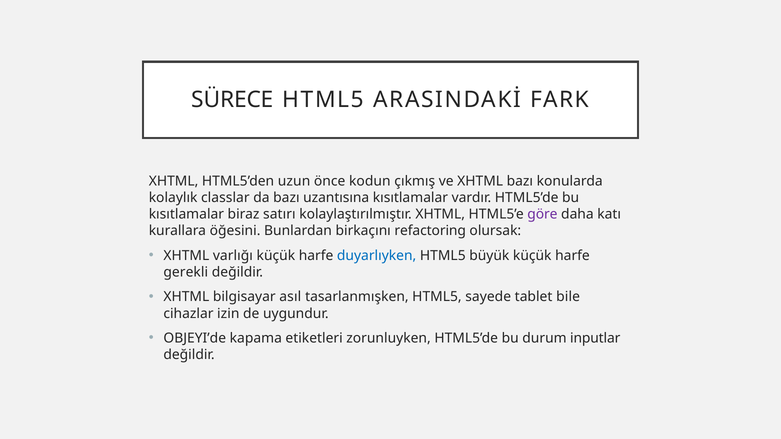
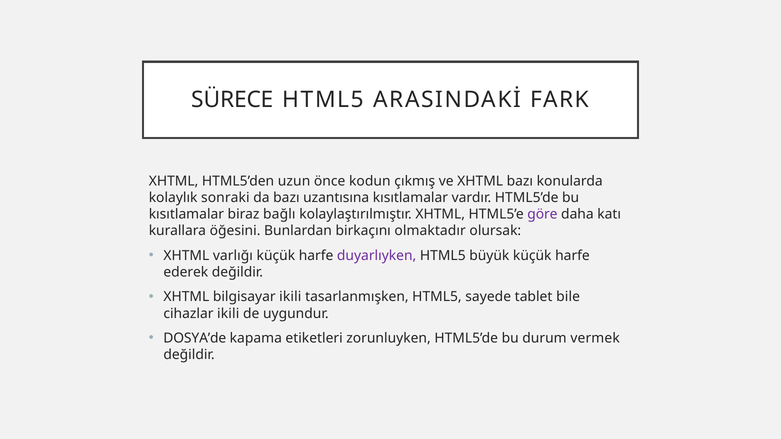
classlar: classlar -> sonraki (225, 198)
satırı: satırı -> bağlı (279, 214)
refactoring: refactoring -> olmaktadır (430, 231)
duyarlıyken colour: blue -> purple (377, 256)
gerekli: gerekli -> ederek (186, 272)
bilgisayar asıl: asıl -> ikili (290, 297)
cihazlar izin: izin -> ikili (228, 314)
OBJEYI’de: OBJEYI’de -> DOSYA’de (195, 338)
inputlar: inputlar -> vermek (595, 338)
